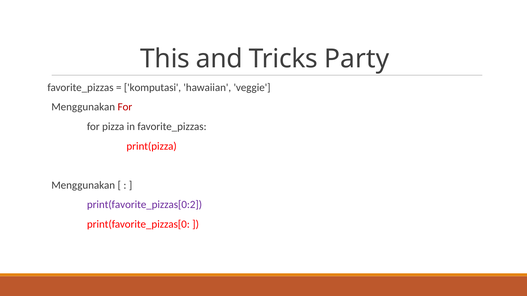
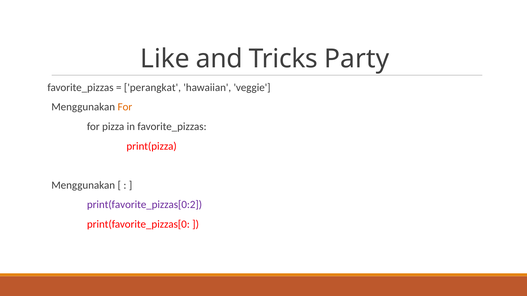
This: This -> Like (165, 59)
komputasi: komputasi -> perangkat (152, 88)
For colour: red -> orange (125, 107)
